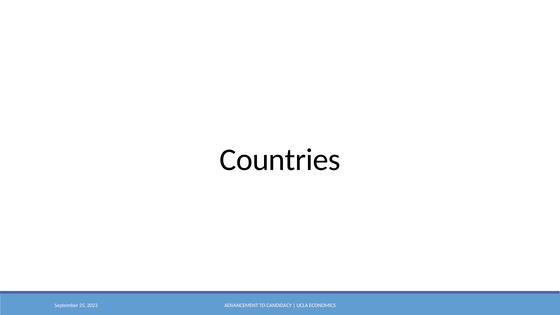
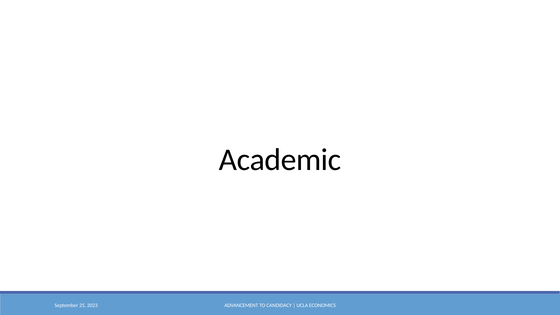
Countries: Countries -> Academic (280, 160)
